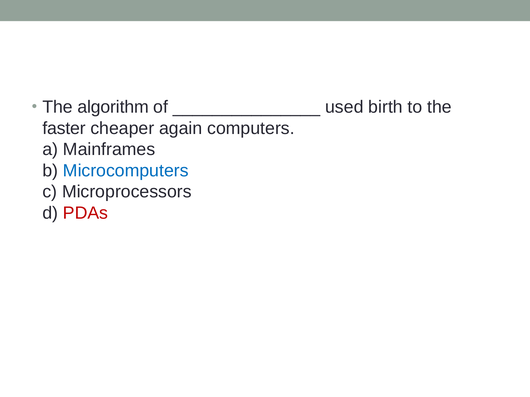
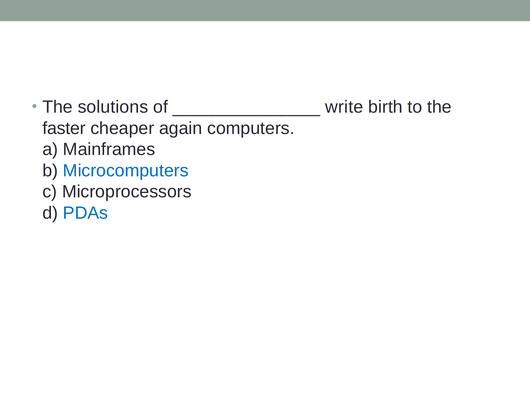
algorithm: algorithm -> solutions (113, 107)
used: used -> write (344, 107)
PDAs colour: red -> blue (86, 213)
